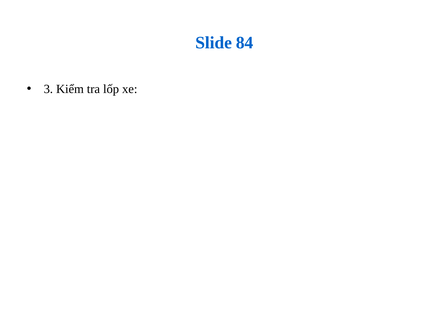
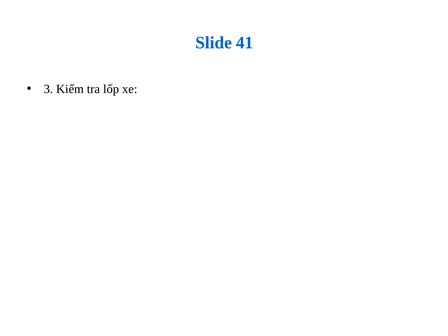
84: 84 -> 41 (245, 43)
